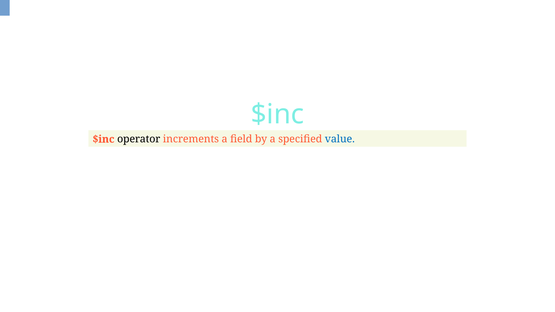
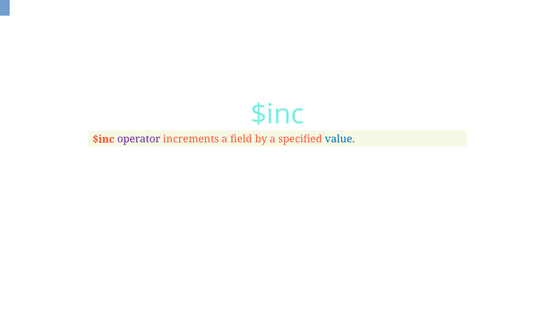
operator colour: black -> purple (139, 139)
